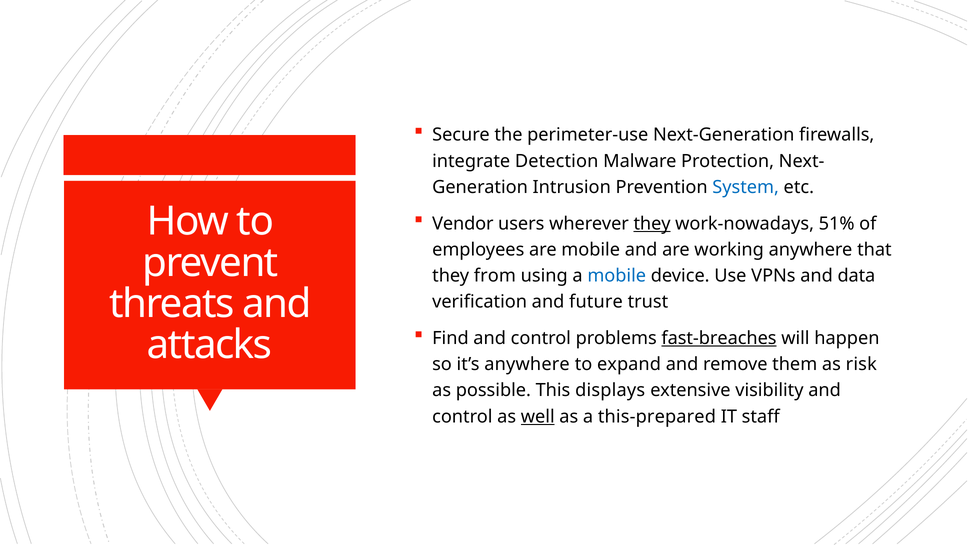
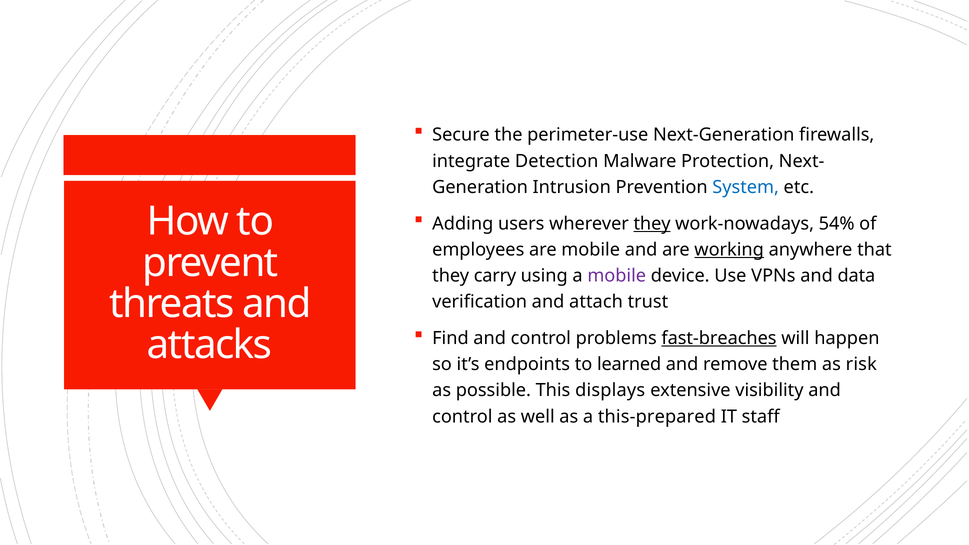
Vendor: Vendor -> Adding (463, 224)
51%: 51% -> 54% (837, 224)
working underline: none -> present (729, 250)
from: from -> carry (495, 276)
mobile colour: blue -> purple (617, 276)
future: future -> attach (596, 302)
it’s anywhere: anywhere -> endpoints (527, 364)
expand: expand -> learned (629, 364)
well underline: present -> none (538, 417)
